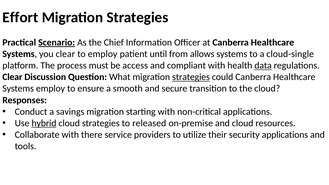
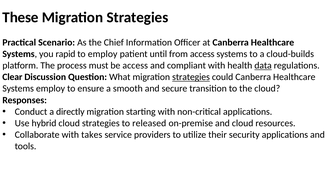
Effort: Effort -> These (21, 17)
Scenario underline: present -> none (57, 43)
you clear: clear -> rapid (65, 54)
from allows: allows -> access (202, 54)
cloud-single: cloud-single -> cloud-builds (290, 54)
savings: savings -> directly (70, 112)
hybrid underline: present -> none (44, 123)
there: there -> takes (92, 135)
